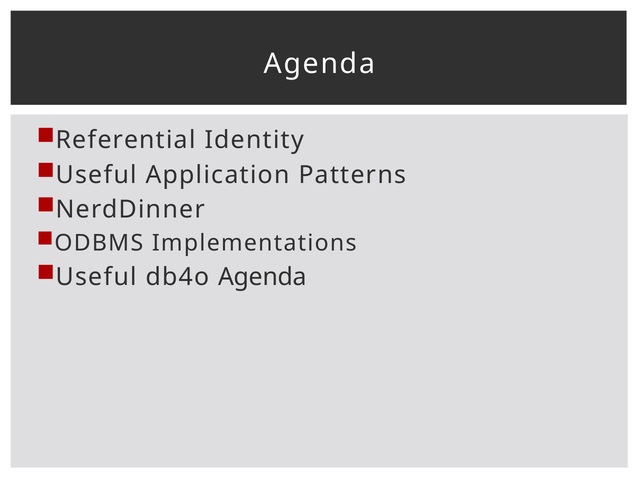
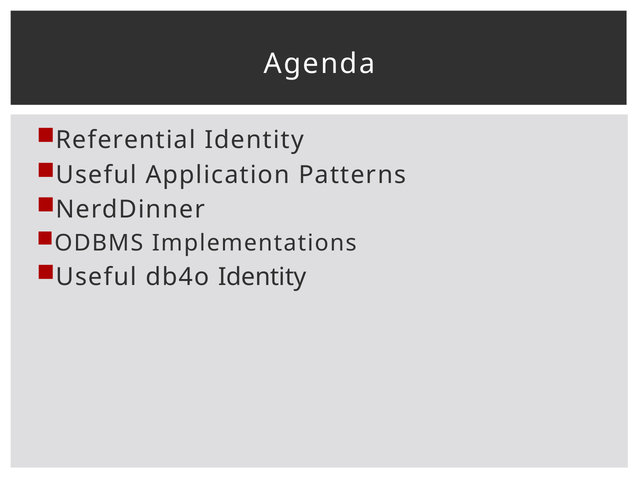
db4o Agenda: Agenda -> Identity (262, 277)
